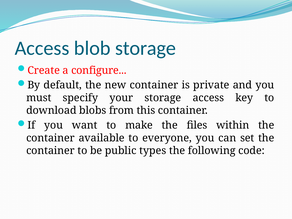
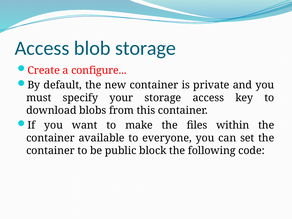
types: types -> block (153, 151)
